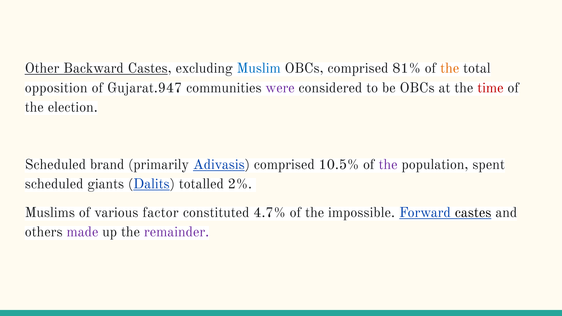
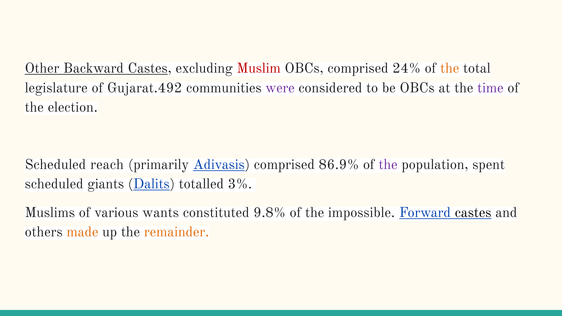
Muslim colour: blue -> red (259, 68)
81%: 81% -> 24% (407, 68)
opposition: opposition -> legislature (56, 88)
Gujarat.947: Gujarat.947 -> Gujarat.492 (145, 88)
time colour: red -> purple (490, 88)
brand: brand -> reach (107, 165)
10.5%: 10.5% -> 86.9% (339, 165)
2%: 2% -> 3% (240, 184)
factor: factor -> wants (161, 213)
4.7%: 4.7% -> 9.8% (270, 213)
made colour: purple -> orange (82, 232)
remainder colour: purple -> orange (177, 232)
